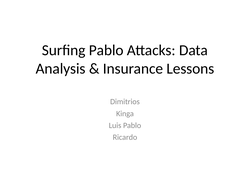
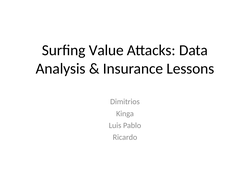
Surfing Pablo: Pablo -> Value (106, 50)
